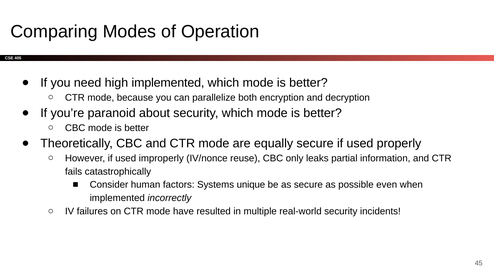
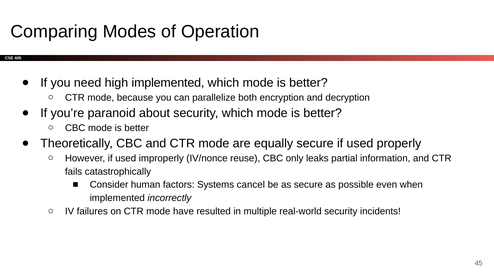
unique: unique -> cancel (251, 185)
